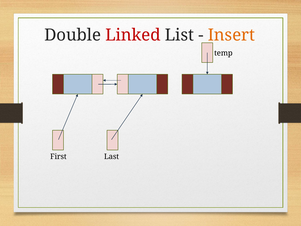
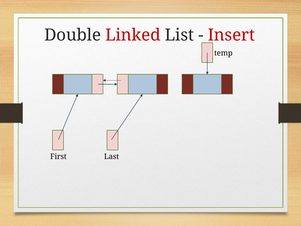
Insert colour: orange -> red (231, 35)
